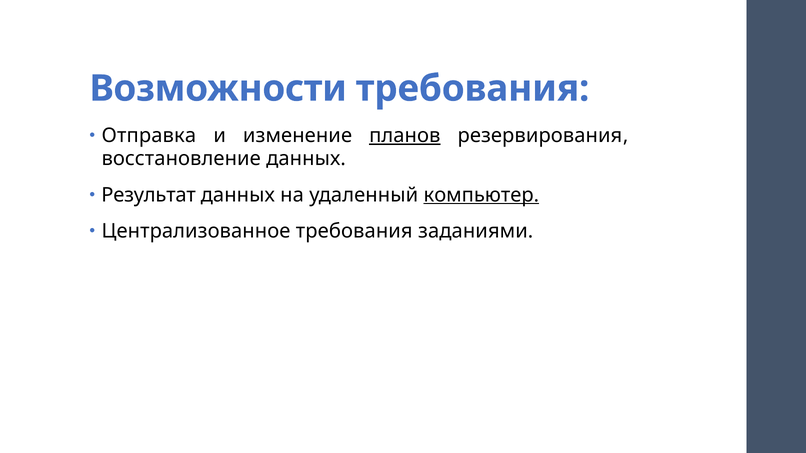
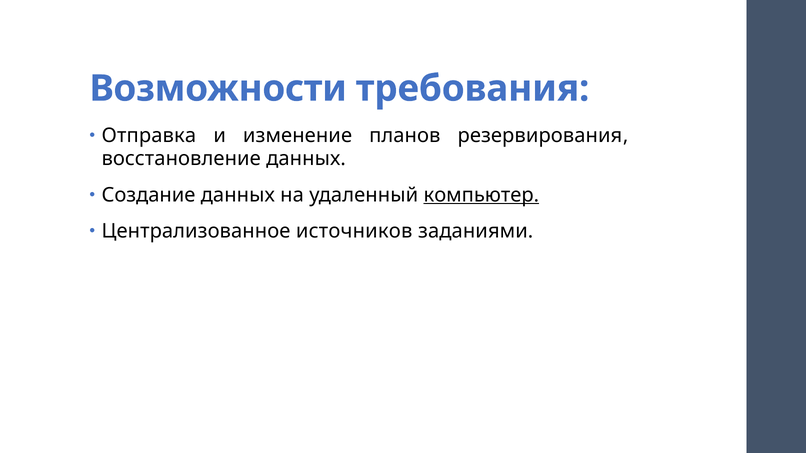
планов underline: present -> none (405, 136)
Результат: Результат -> Создание (148, 195)
Централизованное требования: требования -> источников (354, 231)
